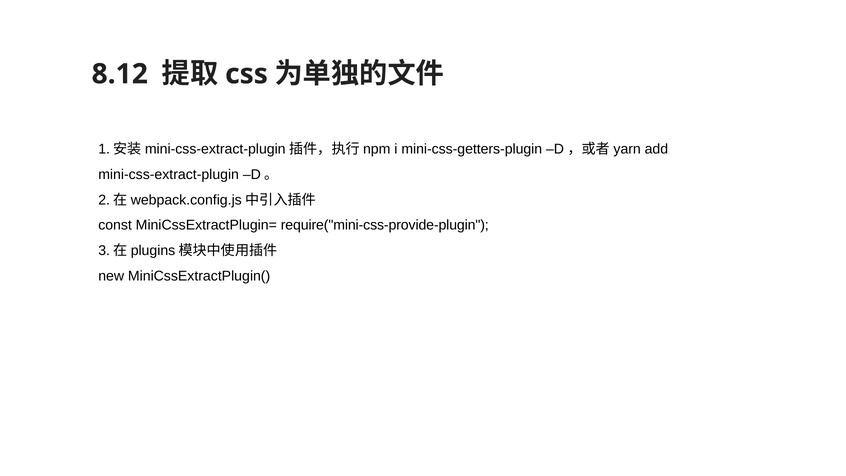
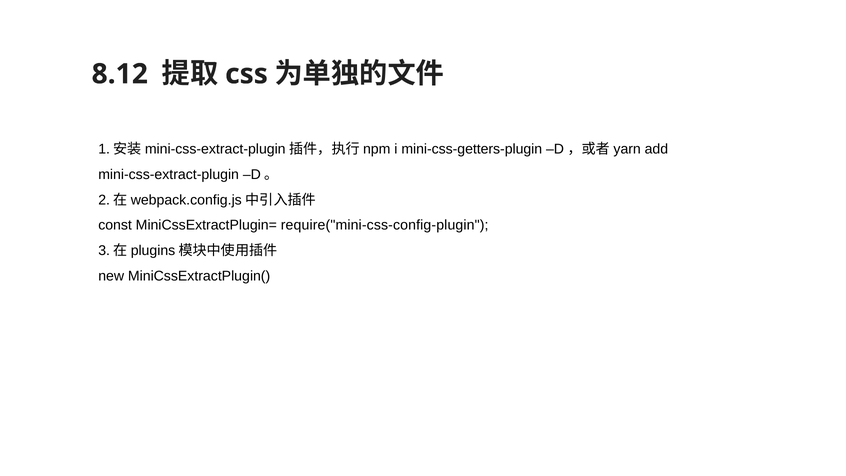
require("mini-css-provide-plugin: require("mini-css-provide-plugin -> require("mini-css-config-plugin (385, 225)
